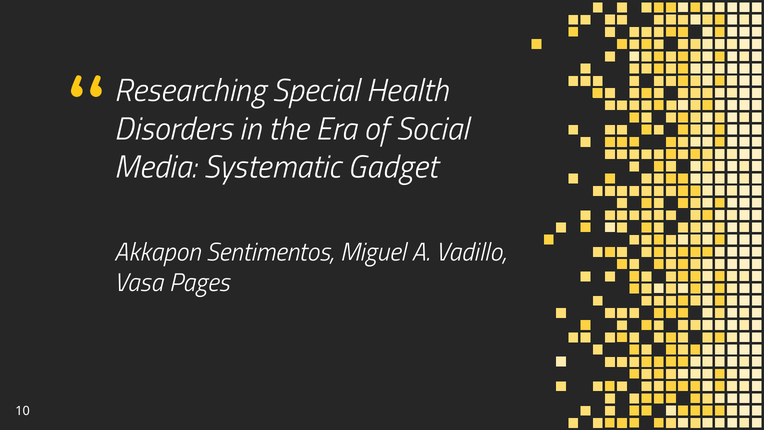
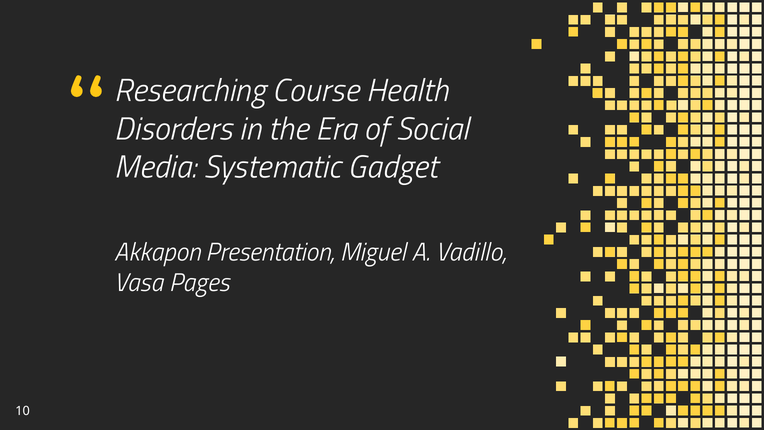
Special: Special -> Course (316, 91)
Sentimentos: Sentimentos -> Presentation (271, 252)
